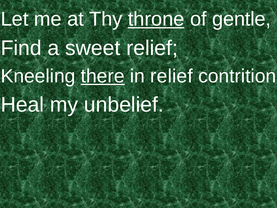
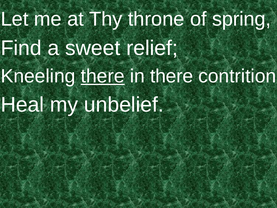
throne underline: present -> none (156, 19)
gentle: gentle -> spring (242, 19)
in relief: relief -> there (172, 76)
